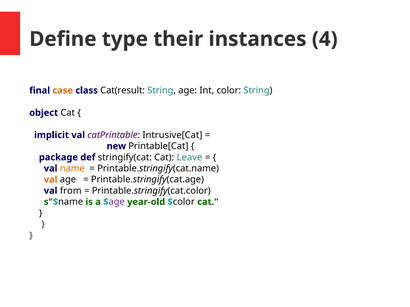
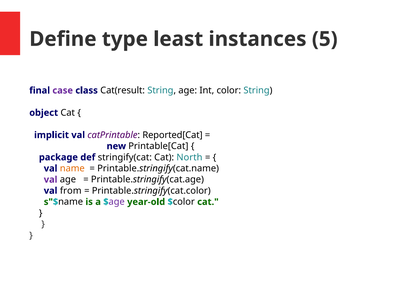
their: their -> least (178, 39)
4: 4 -> 5 (325, 39)
case colour: orange -> purple (63, 91)
Intrusive[Cat: Intrusive[Cat -> Reported[Cat (173, 135)
Leave: Leave -> North (189, 158)
val colour: orange -> purple (51, 180)
